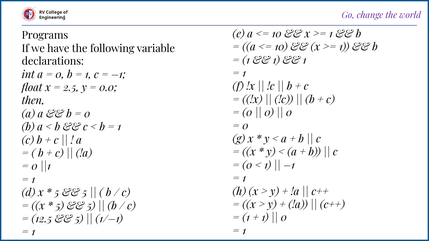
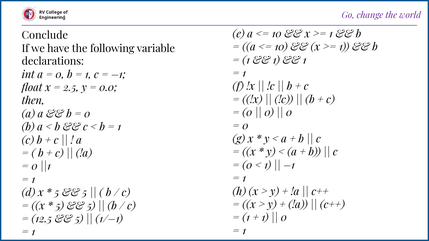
Programs: Programs -> Conclude (45, 35)
